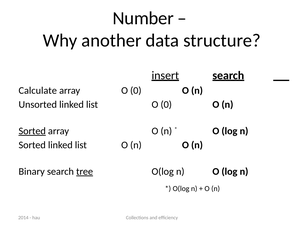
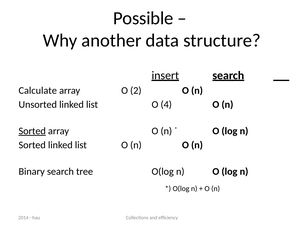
Number: Number -> Possible (143, 18)
array O 0: 0 -> 2 (136, 90)
list O 0: 0 -> 4 (166, 105)
tree underline: present -> none (85, 171)
